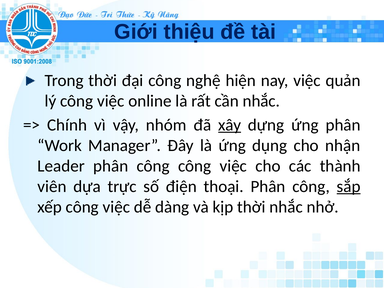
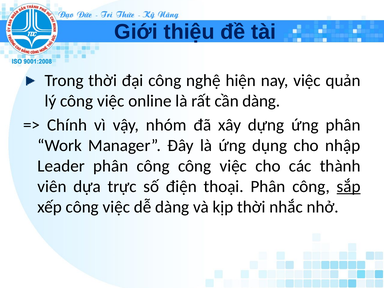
cần nhắc: nhắc -> dàng (261, 101)
xây underline: present -> none (230, 125)
nhận: nhận -> nhập (343, 145)
